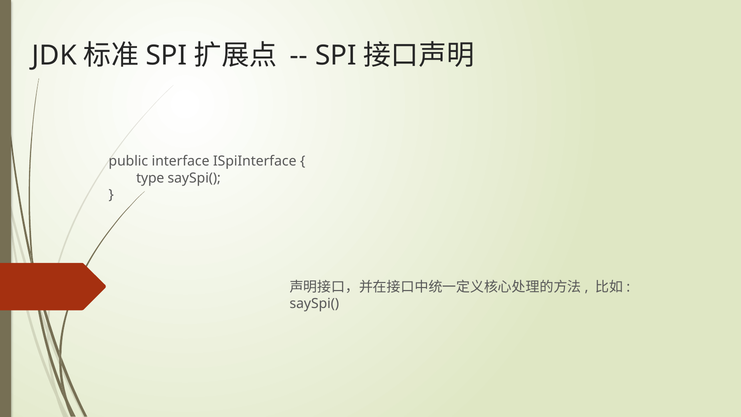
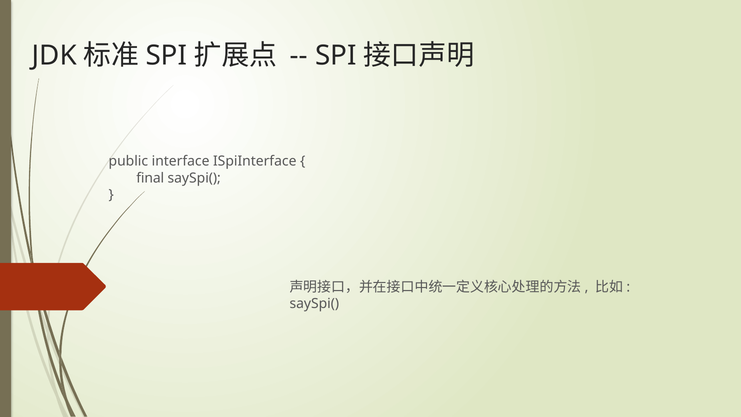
type: type -> final (150, 178)
